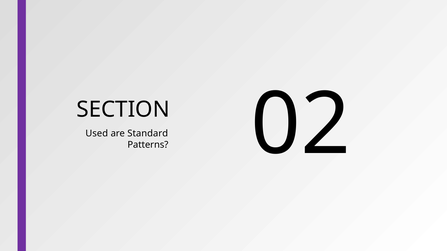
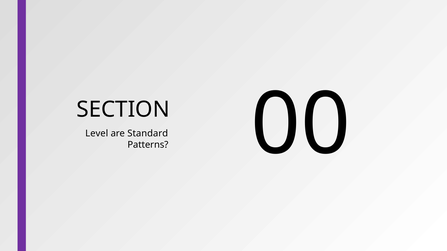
Used: Used -> Level (97, 134)
02: 02 -> 00 (301, 125)
